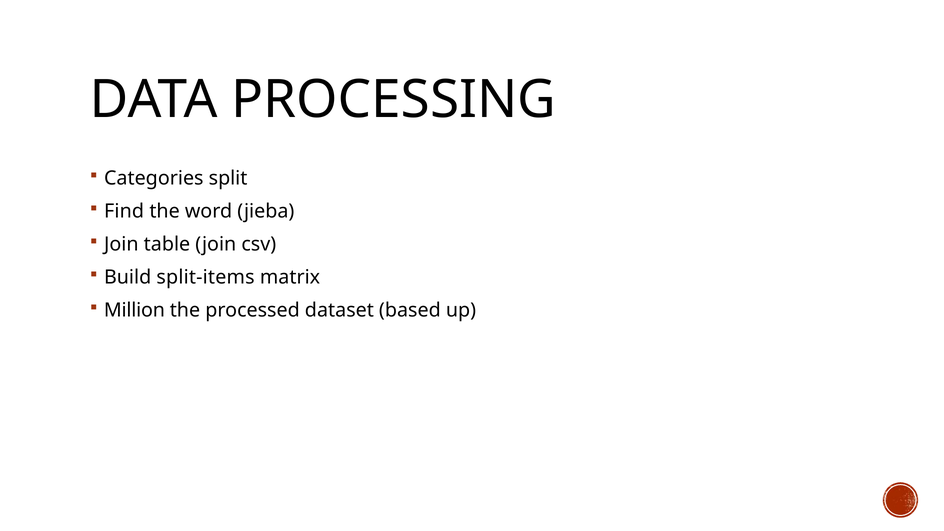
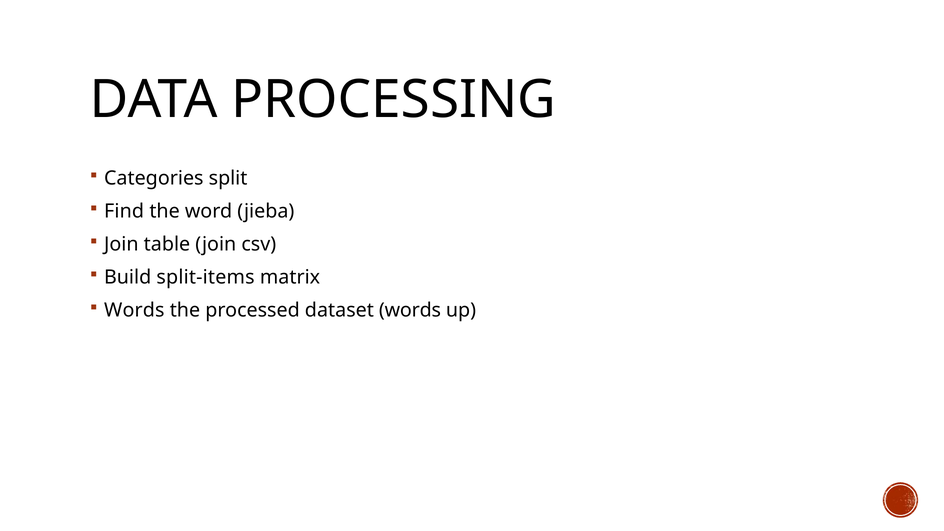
Million: Million -> Words (134, 310)
dataset based: based -> words (410, 310)
